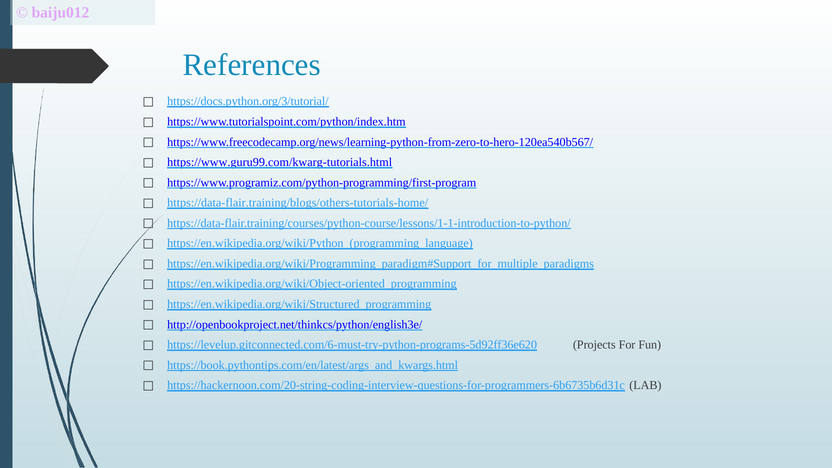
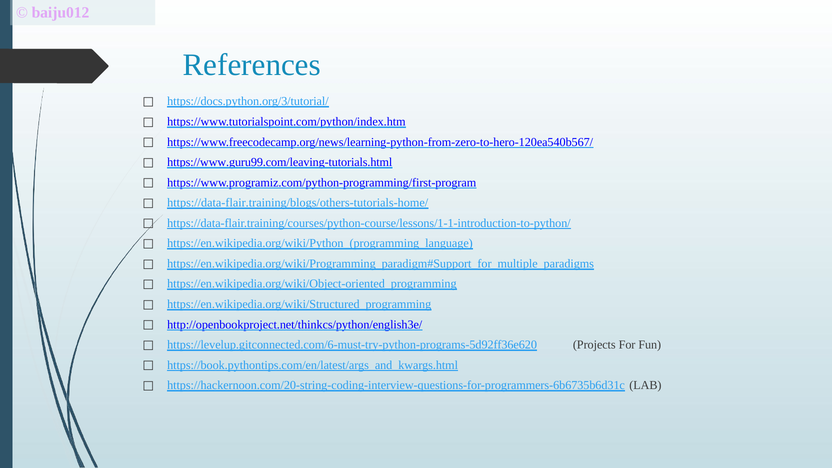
https://www.guru99.com/kwarg-tutorials.html: https://www.guru99.com/kwarg-tutorials.html -> https://www.guru99.com/leaving-tutorials.html (280, 162)
